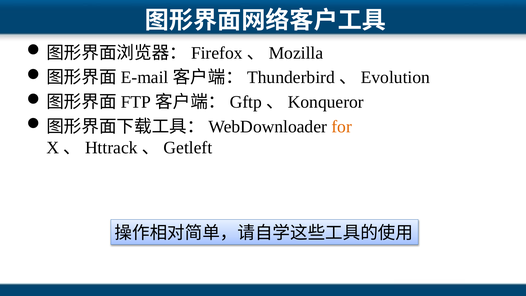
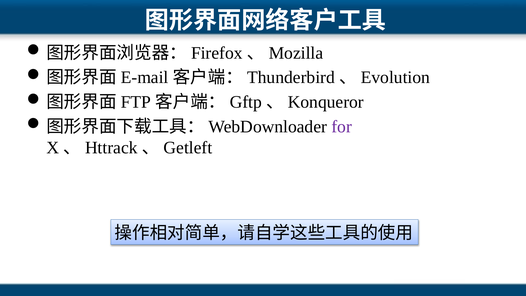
for colour: orange -> purple (342, 127)
